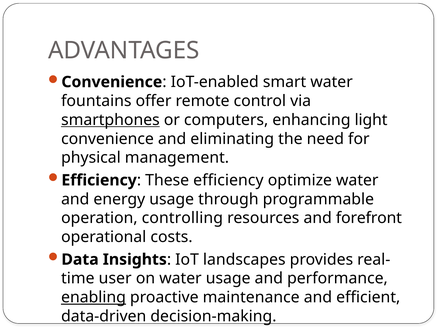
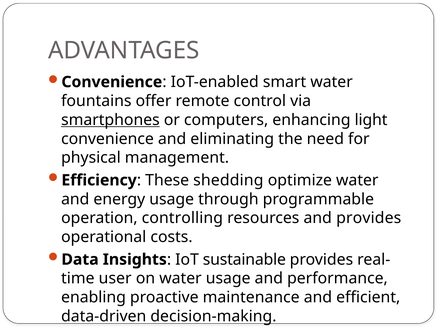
These efficiency: efficiency -> shedding (228, 180)
and forefront: forefront -> provides (369, 218)
landscapes: landscapes -> sustainable (244, 259)
enabling underline: present -> none (94, 297)
